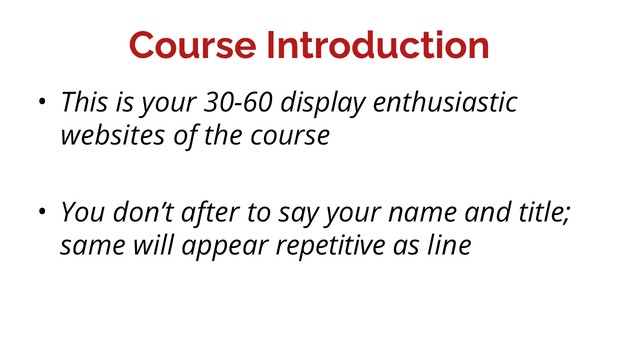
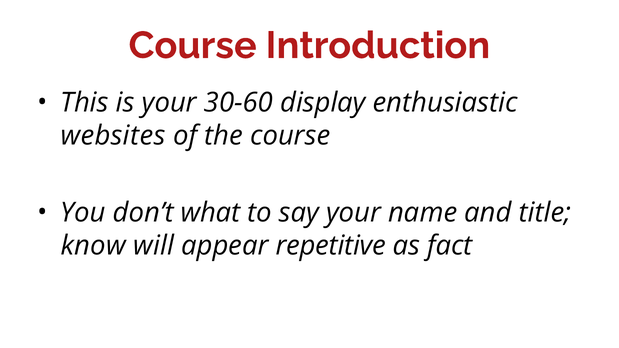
after: after -> what (211, 213)
same: same -> know (93, 246)
line: line -> fact (450, 246)
